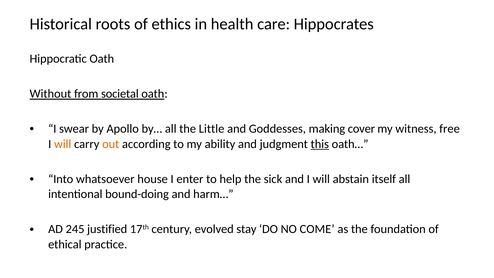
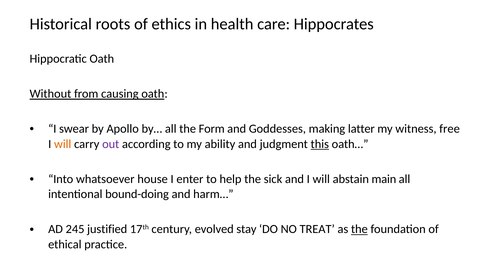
societal: societal -> causing (120, 94)
Little: Little -> Form (212, 129)
cover: cover -> latter (361, 129)
out colour: orange -> purple (111, 144)
itself: itself -> main (384, 179)
COME: COME -> TREAT (317, 229)
the underline: none -> present (359, 229)
